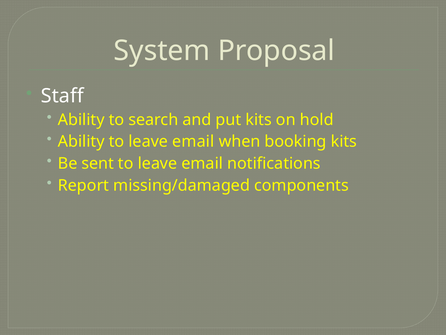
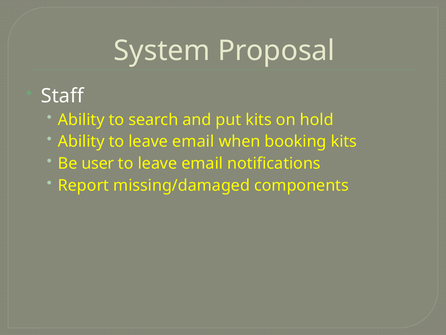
sent: sent -> user (98, 163)
